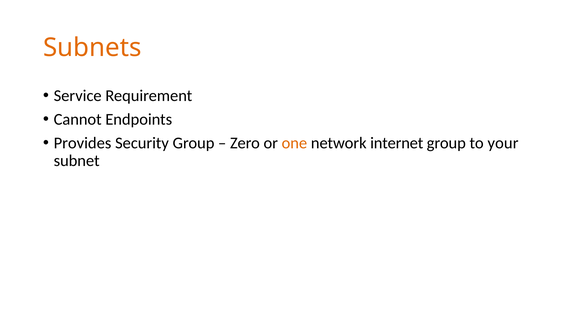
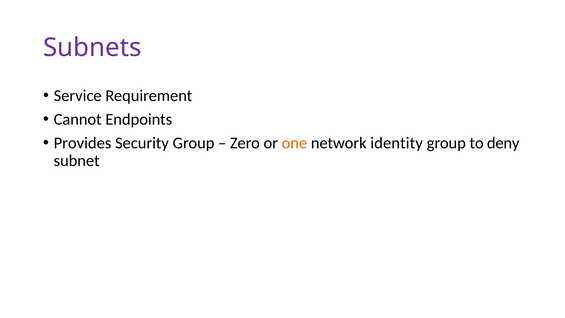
Subnets colour: orange -> purple (92, 47)
internet: internet -> identity (397, 143)
your: your -> deny (503, 143)
